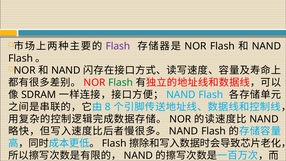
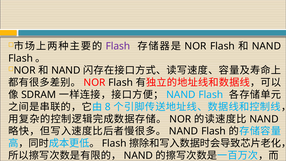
Flash colour: green -> black (121, 83)
